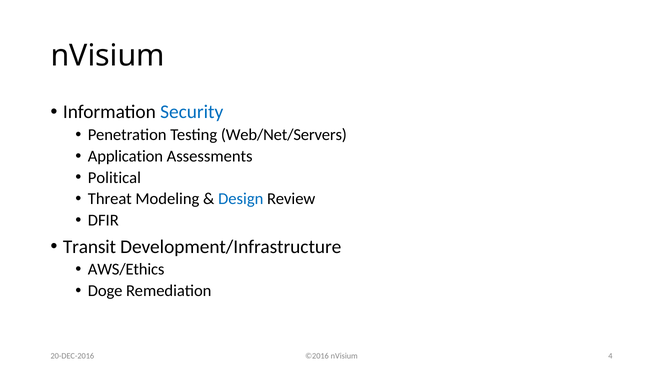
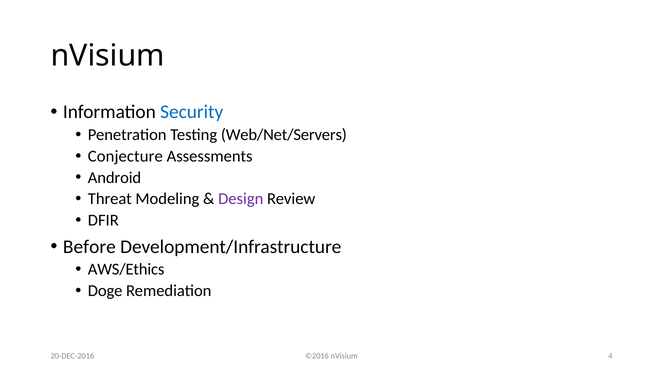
Application: Application -> Conjecture (125, 156)
Political: Political -> Android (114, 178)
Design colour: blue -> purple (241, 199)
Transit: Transit -> Before (89, 247)
